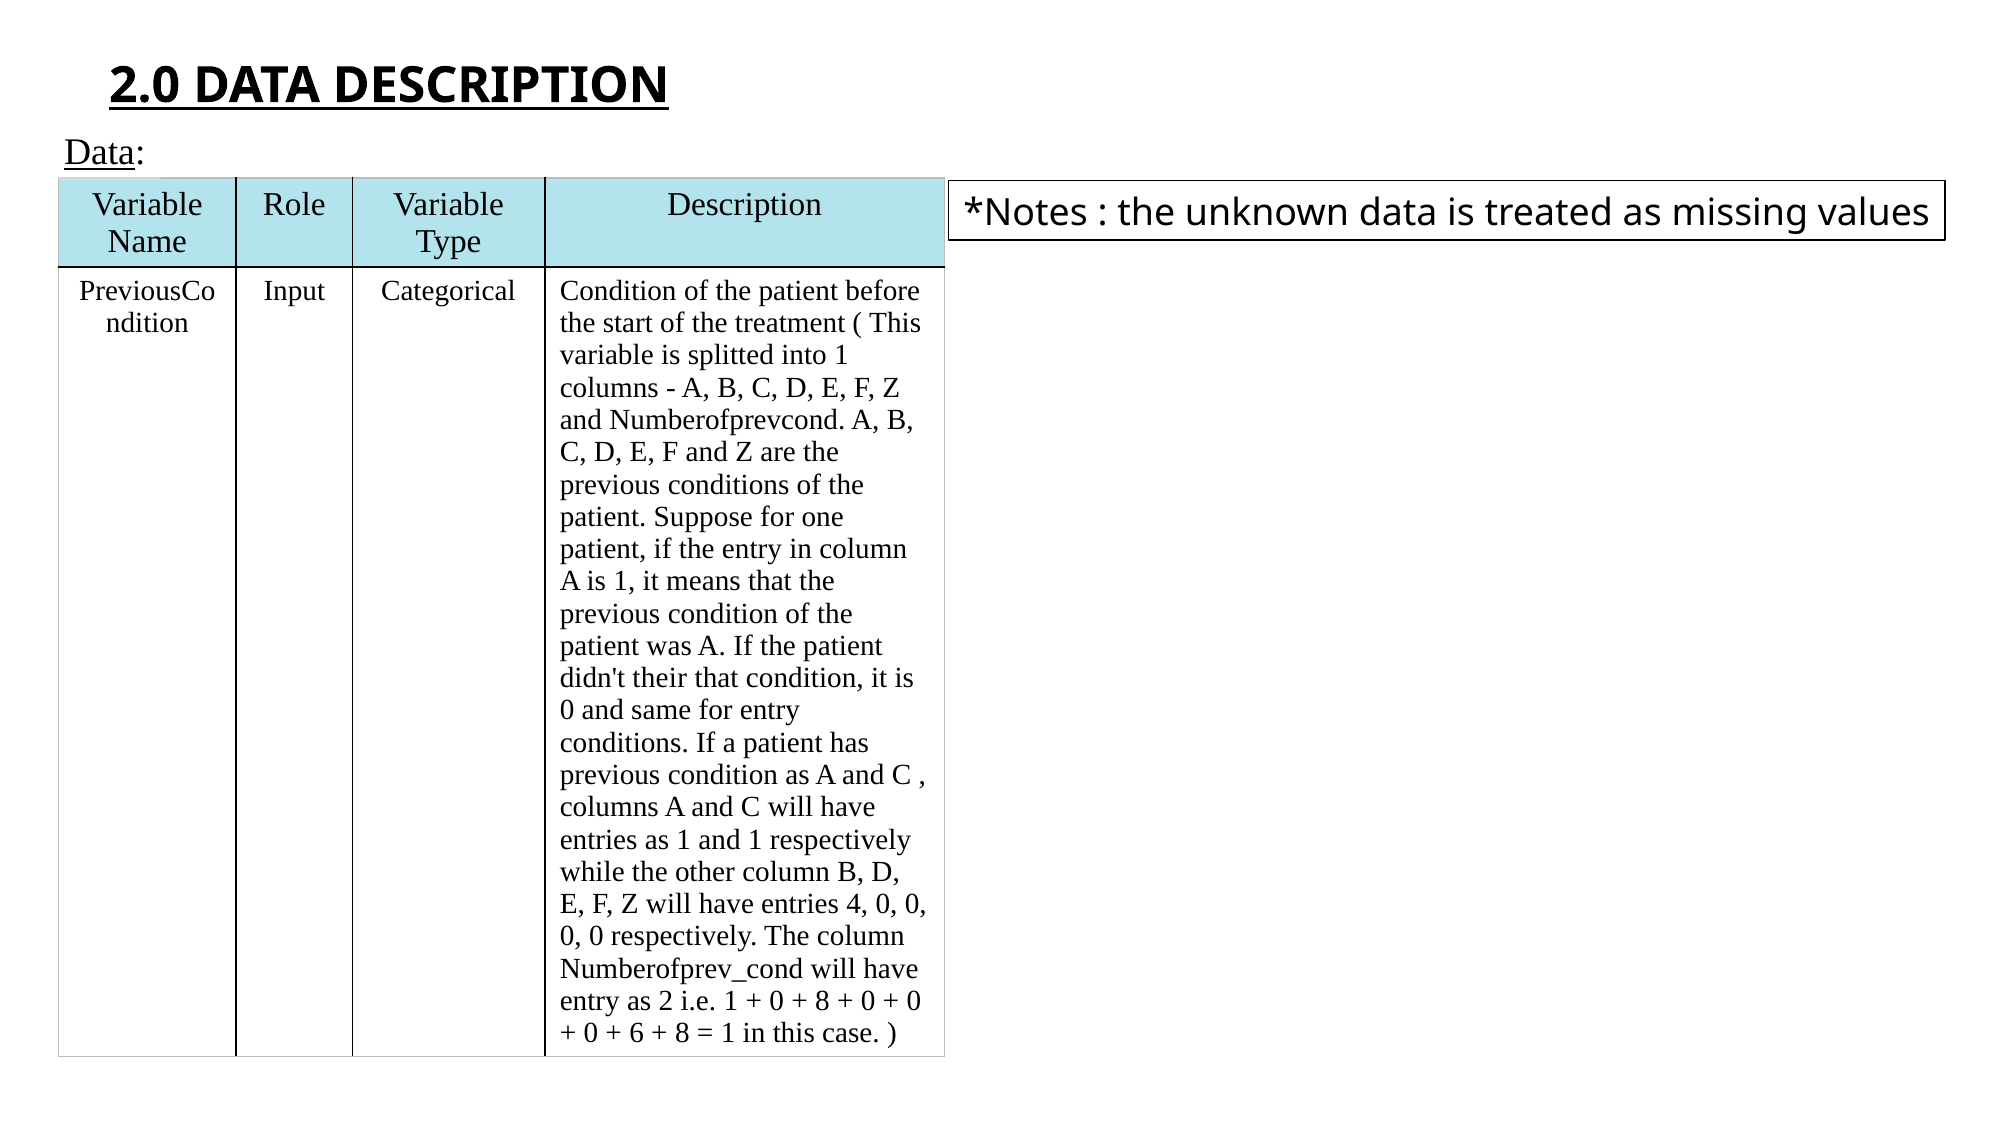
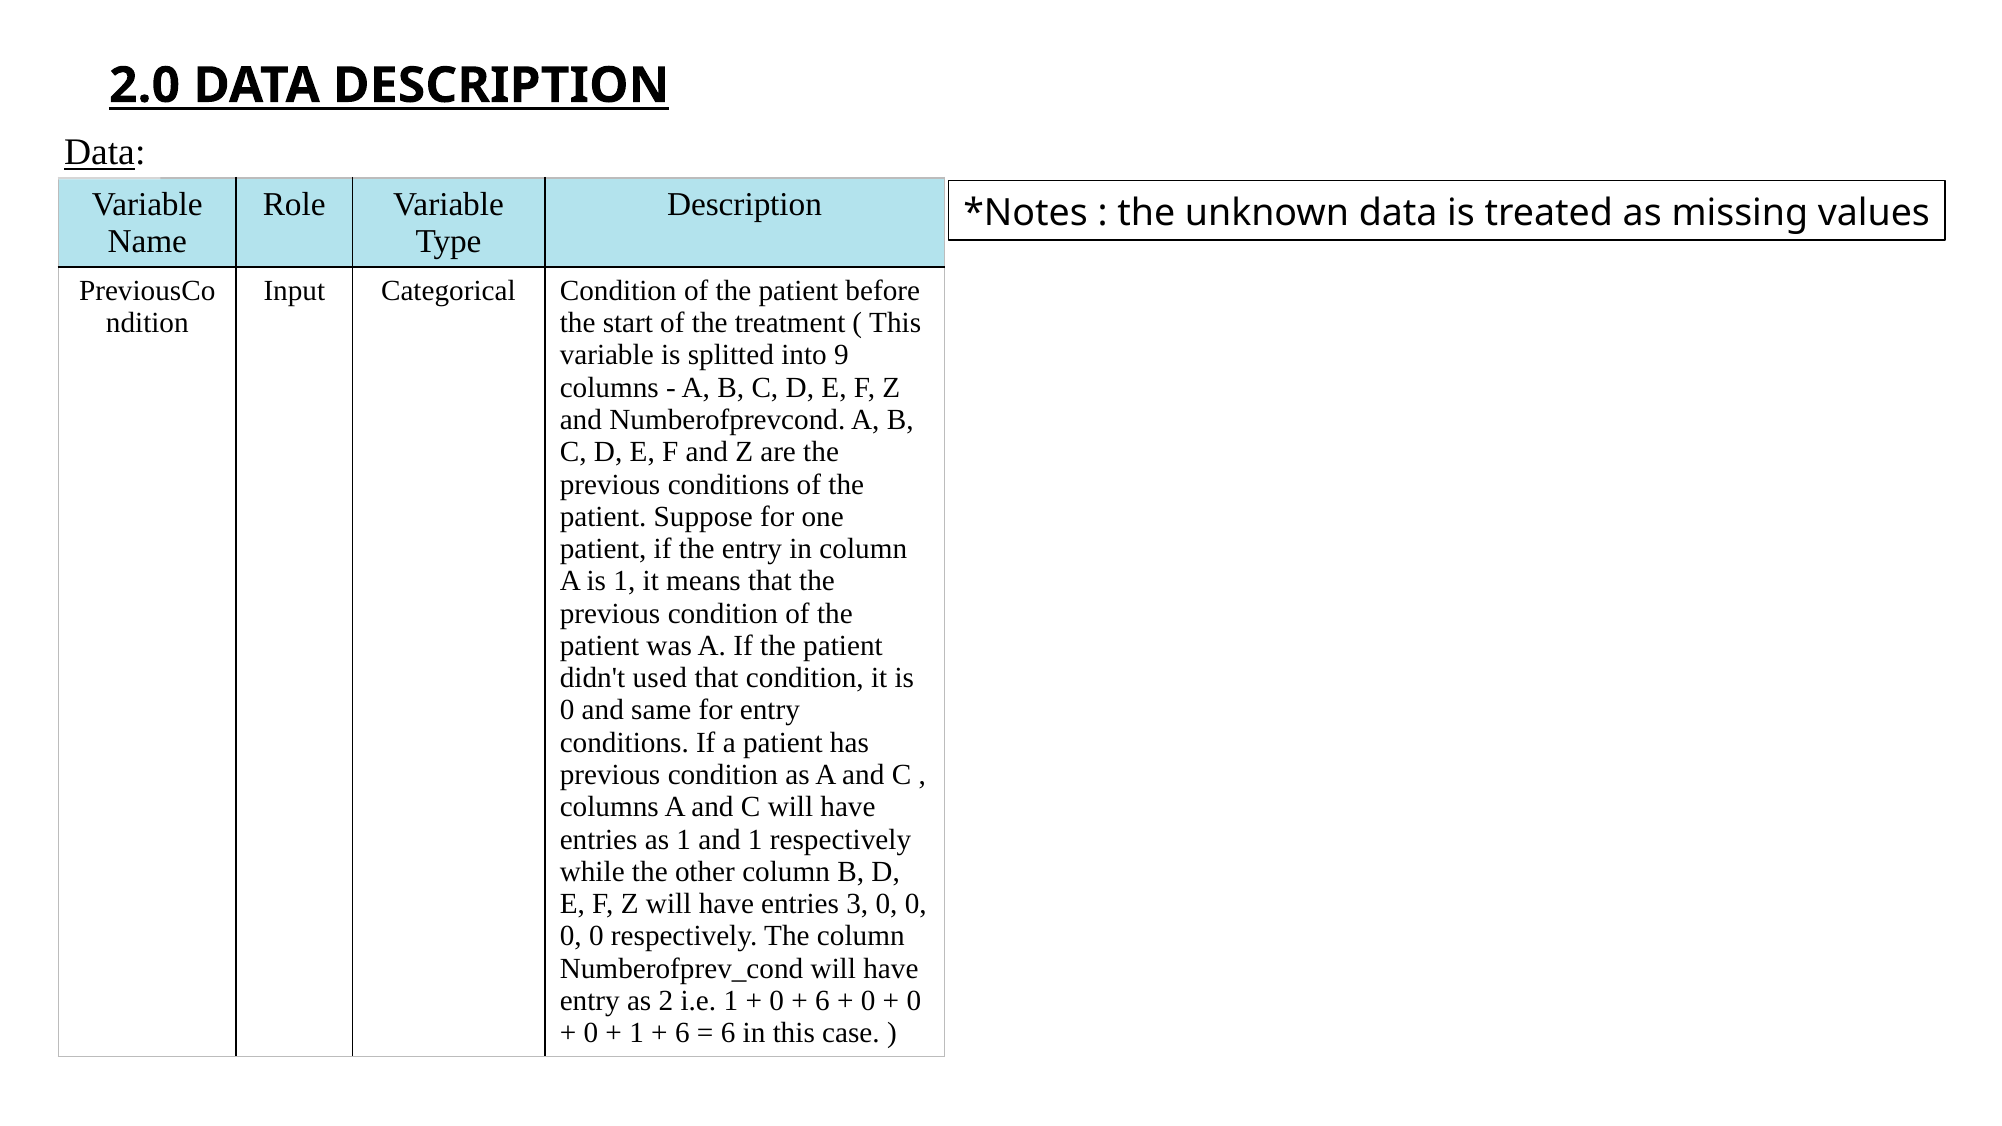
into 1: 1 -> 9 (841, 355)
their: their -> used (660, 678)
4: 4 -> 3 (857, 904)
8: 8 -> 6 (822, 1001)
6: 6 -> 1 (637, 1033)
8: 8 -> 6 (682, 1033)
1: 1 -> 6 (728, 1033)
